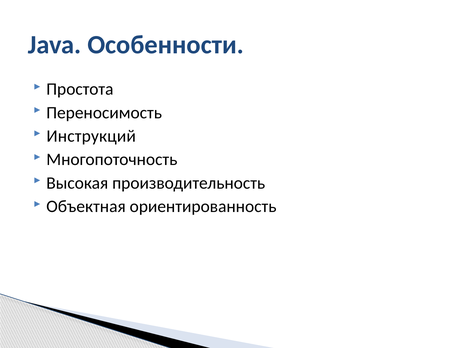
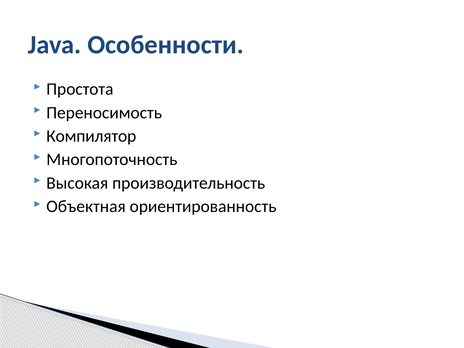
Инструкций: Инструкций -> Компилятор (91, 136)
